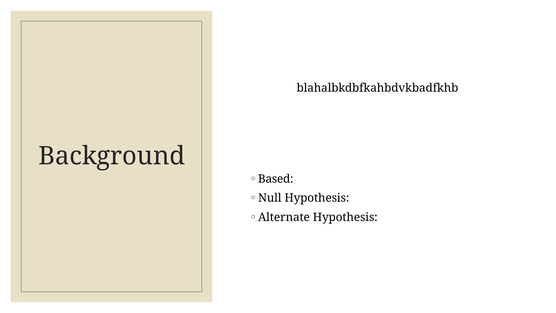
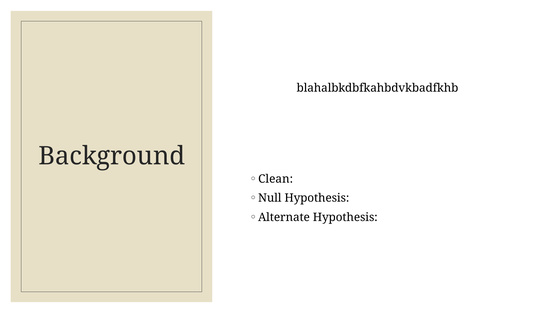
Based: Based -> Clean (276, 179)
